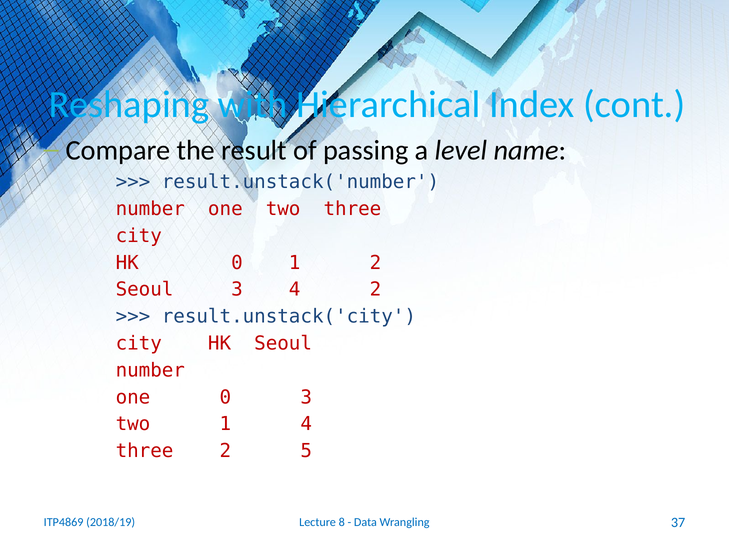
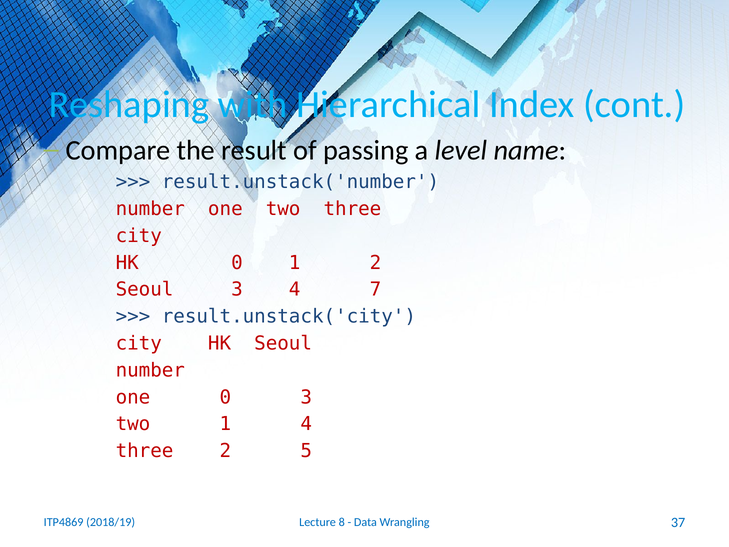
4 2: 2 -> 7 (376, 289)
